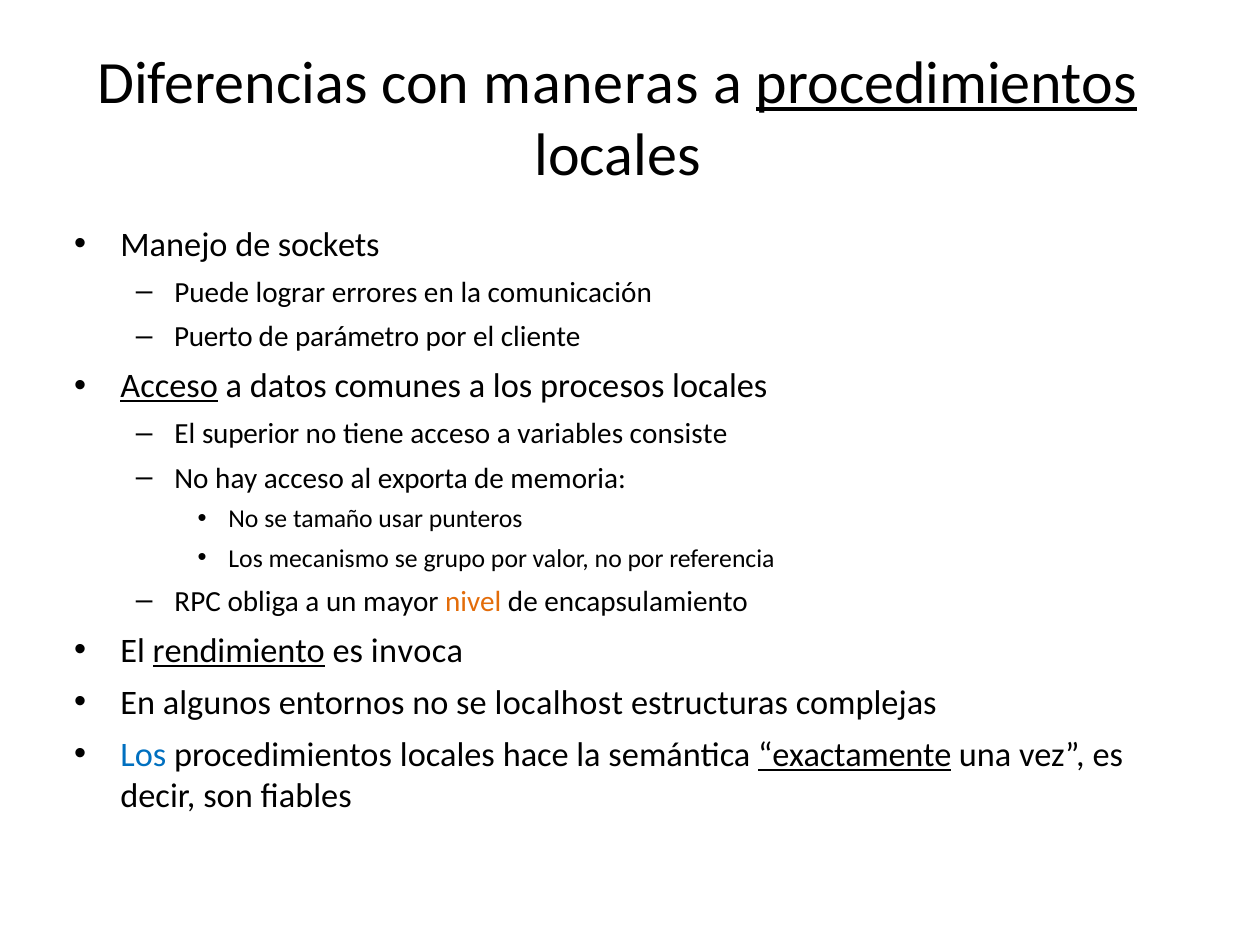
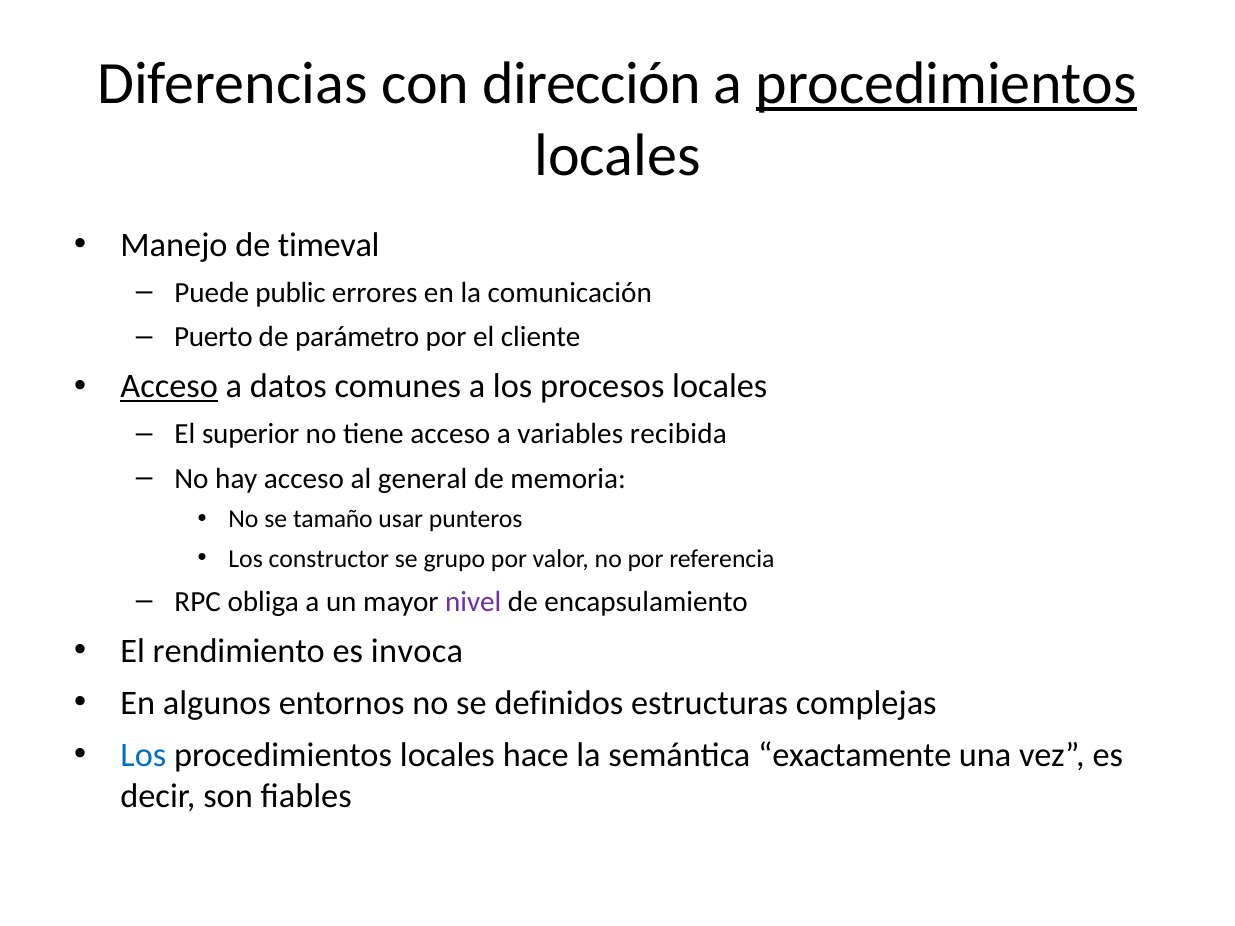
maneras: maneras -> dirección (592, 83)
sockets: sockets -> timeval (329, 245)
lograr: lograr -> public (291, 293)
consiste: consiste -> recibida (678, 434)
exporta: exporta -> general (423, 479)
mecanismo: mecanismo -> constructor (329, 559)
nivel colour: orange -> purple (473, 602)
rendimiento underline: present -> none (239, 651)
localhost: localhost -> definidos (559, 703)
exactamente underline: present -> none (855, 755)
